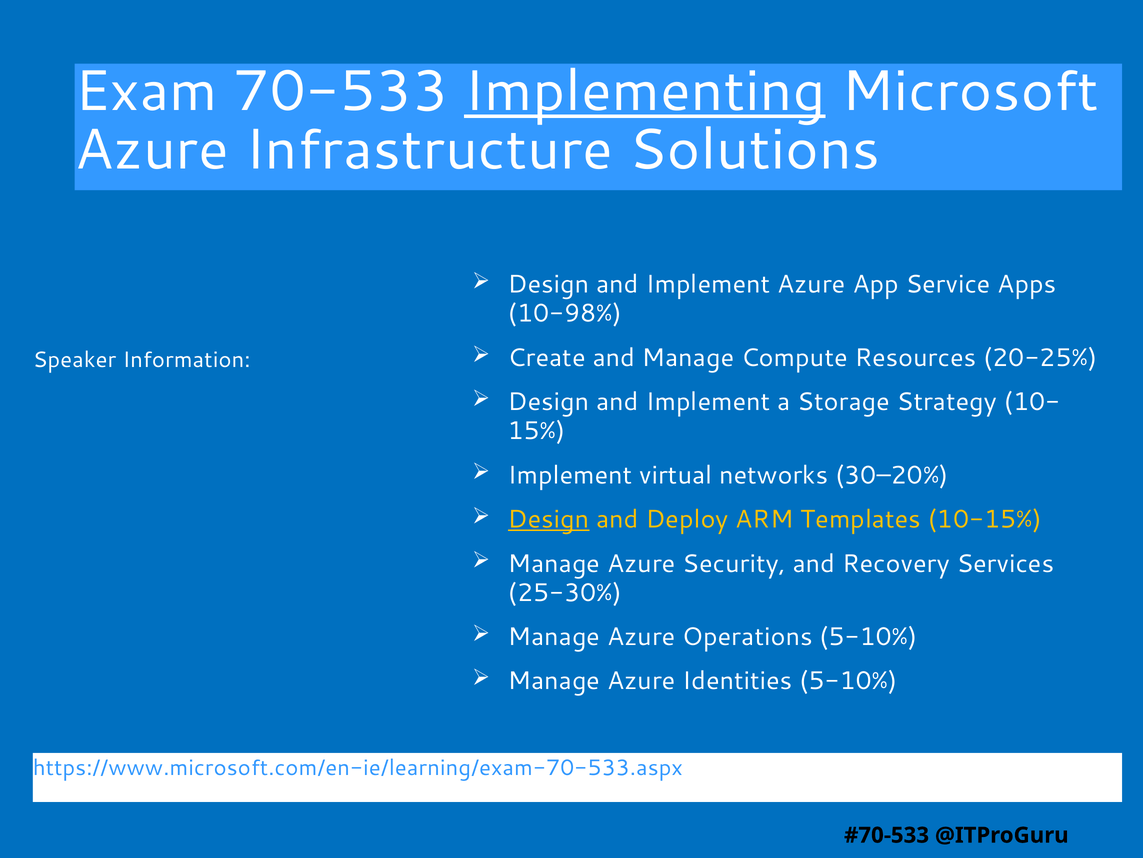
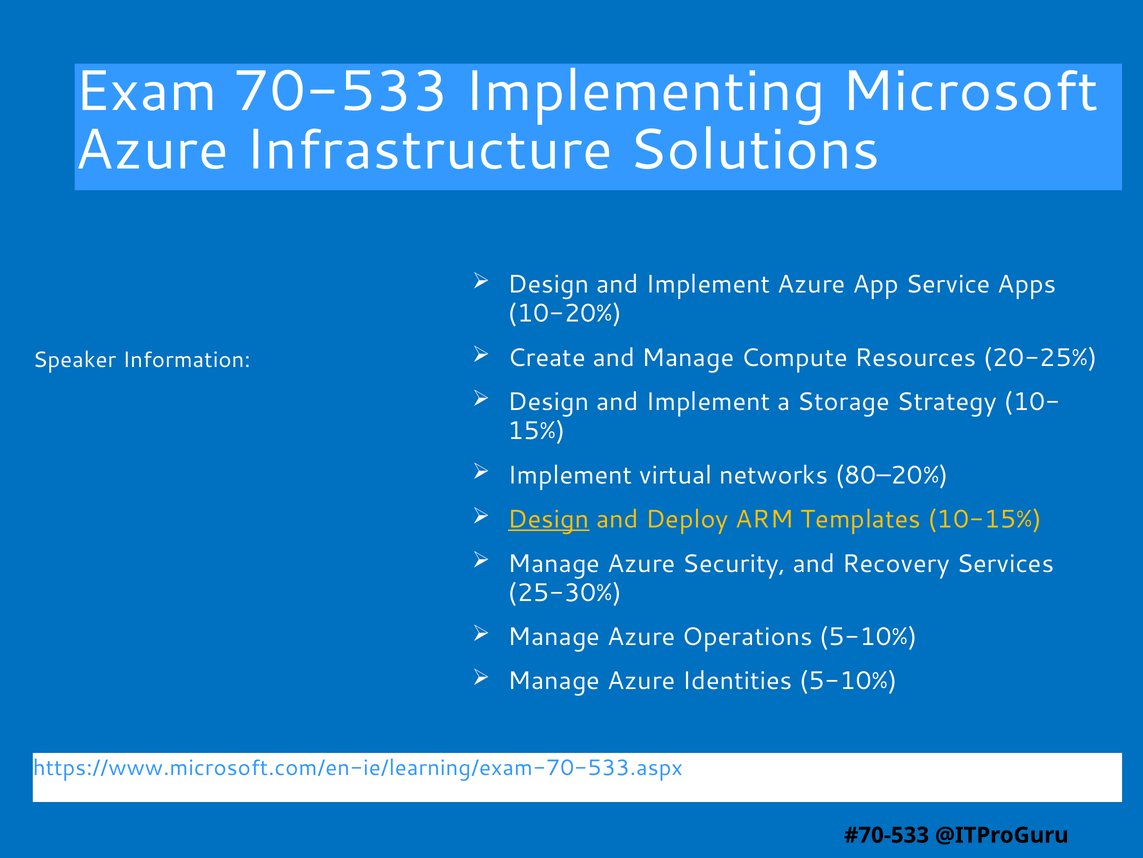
Implementing underline: present -> none (645, 91)
10-98%: 10-98% -> 10-20% (565, 313)
30–20%: 30–20% -> 80–20% (892, 475)
